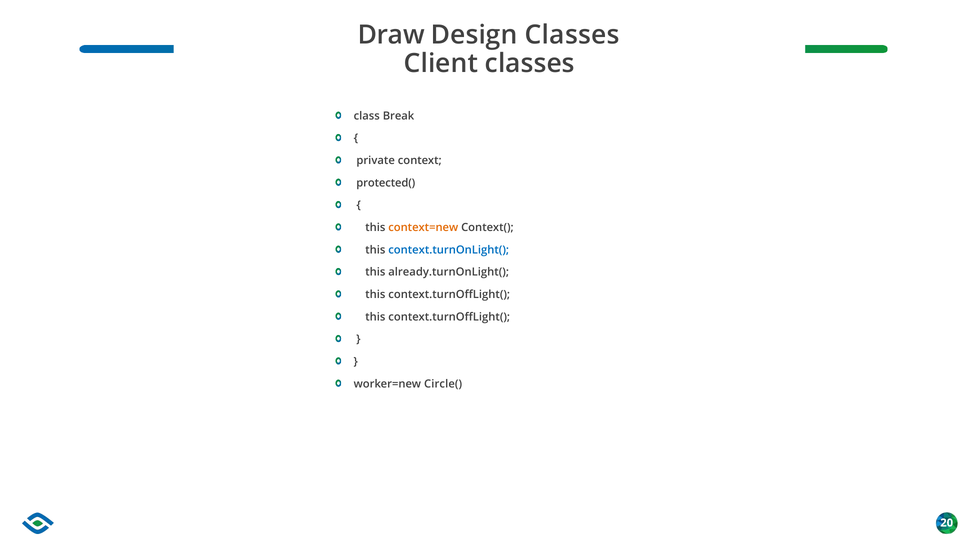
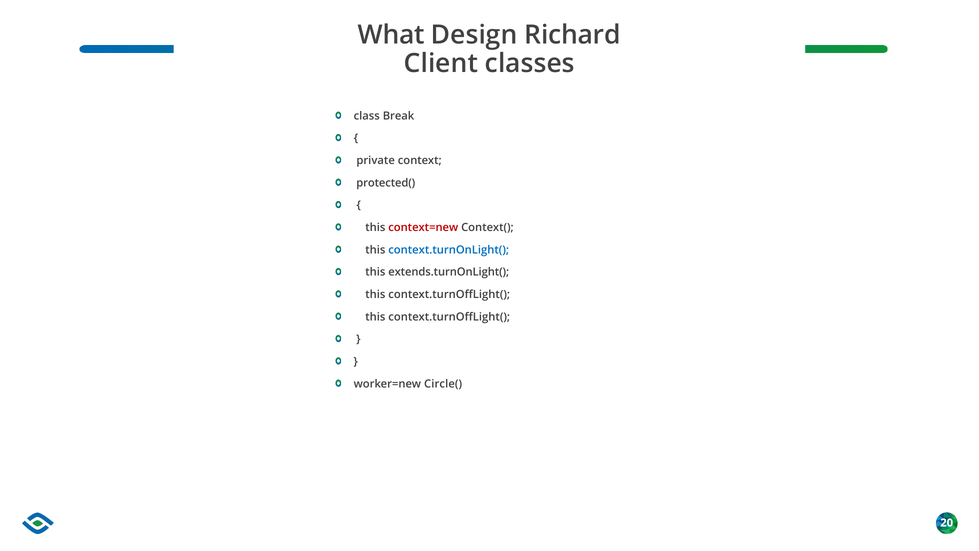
Draw: Draw -> What (391, 35)
Design Classes: Classes -> Richard (573, 35)
context=new colour: orange -> red (423, 227)
already.turnOnLight(: already.turnOnLight( -> extends.turnOnLight( (449, 272)
